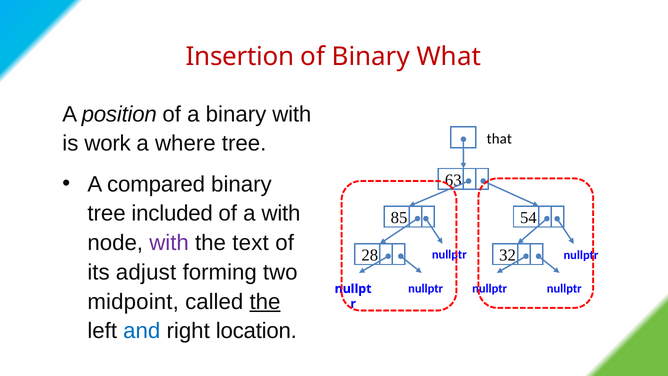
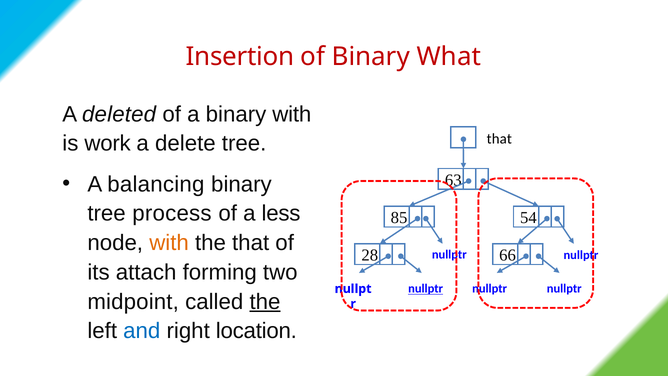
position: position -> deleted (119, 114)
where: where -> delete (185, 144)
compared: compared -> balancing (156, 184)
included: included -> process (172, 213)
a with: with -> less (281, 213)
with colour: purple -> orange (169, 243)
the text: text -> that (251, 243)
32: 32 -> 66 (508, 255)
adjust: adjust -> attach (146, 272)
nullptr underline: none -> present (426, 289)
